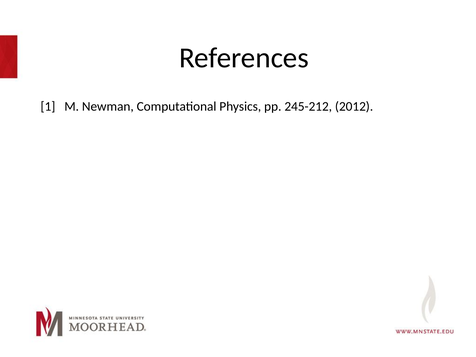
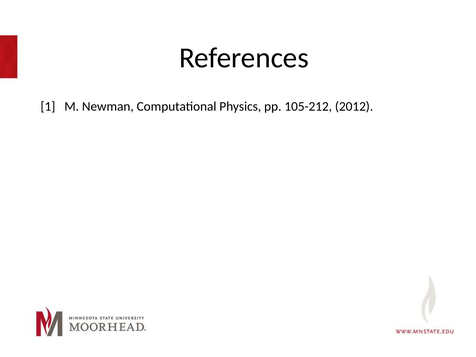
245-212: 245-212 -> 105-212 (308, 106)
